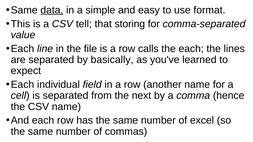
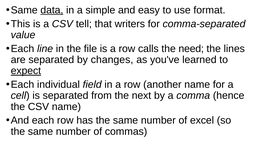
storing: storing -> writers (130, 24)
the each: each -> need (191, 49)
basically: basically -> changes (112, 60)
expect underline: none -> present (26, 71)
